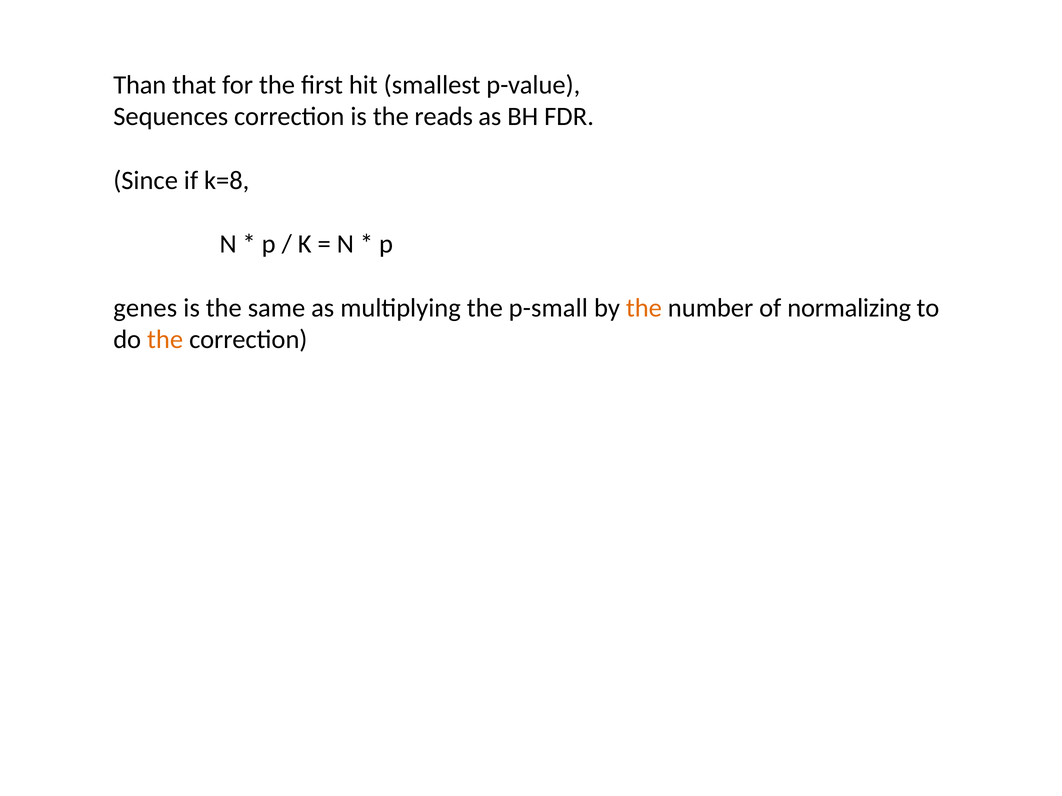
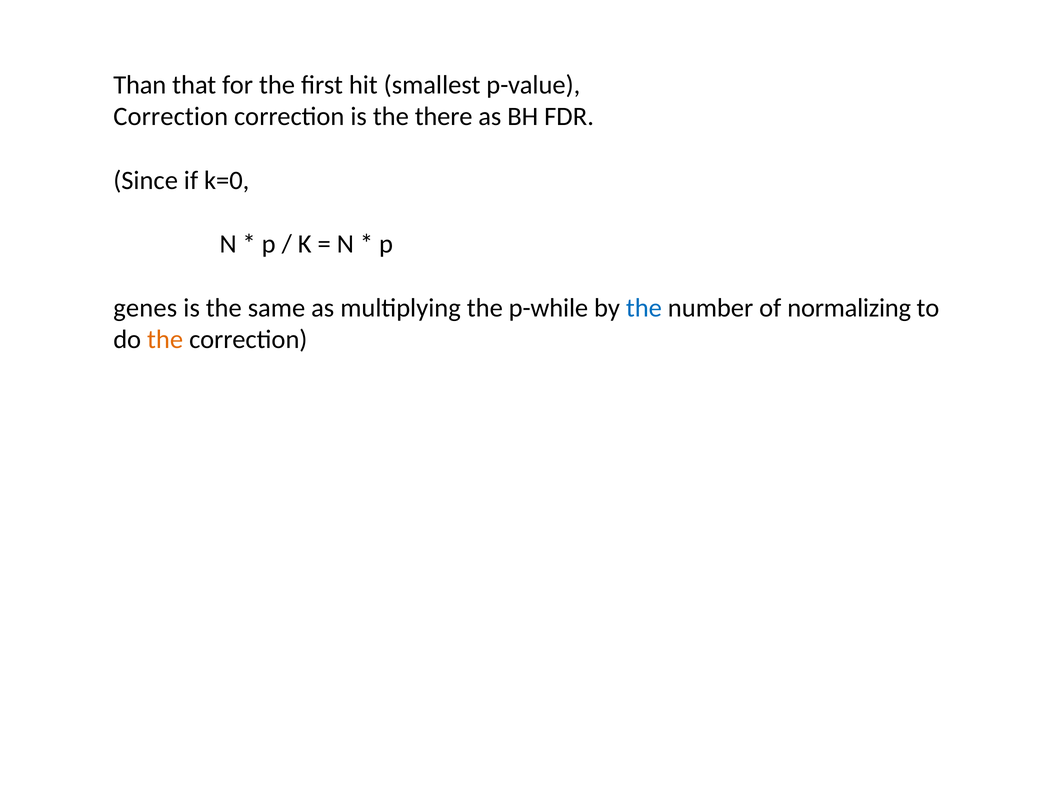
Sequences: Sequences -> Correction (171, 117)
reads: reads -> there (444, 117)
k=8: k=8 -> k=0 (227, 181)
p-small: p-small -> p-while (548, 308)
the colour: orange -> blue (644, 308)
